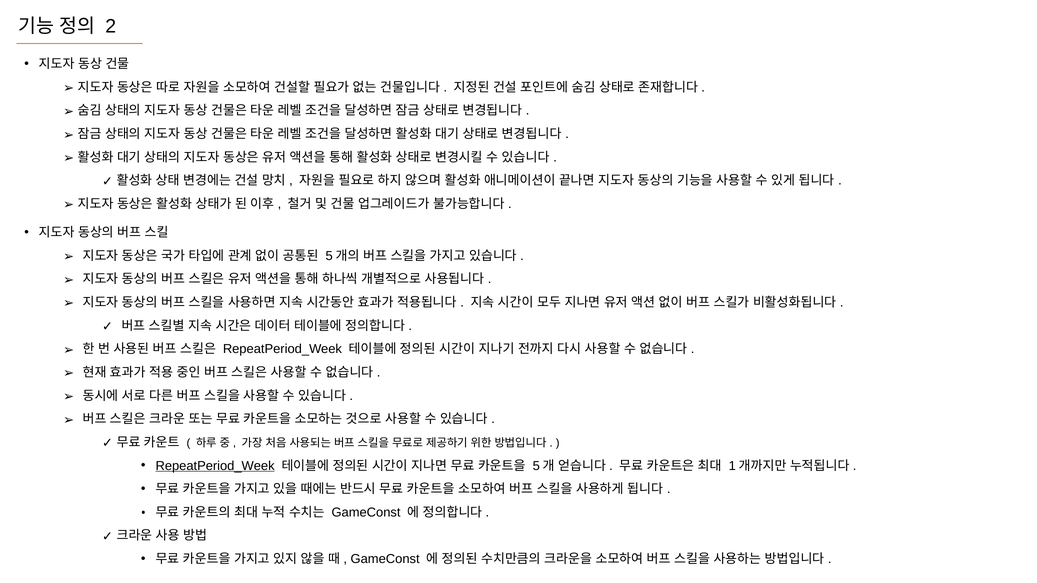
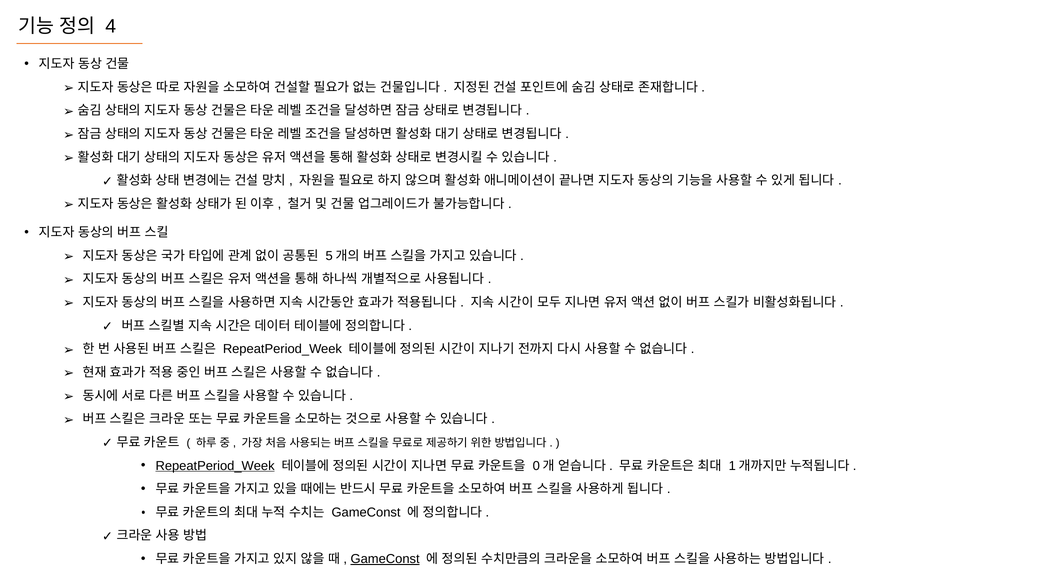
2: 2 -> 4 (111, 26)
5: 5 -> 0 (536, 466)
GameConst underline: none -> present (385, 559)
